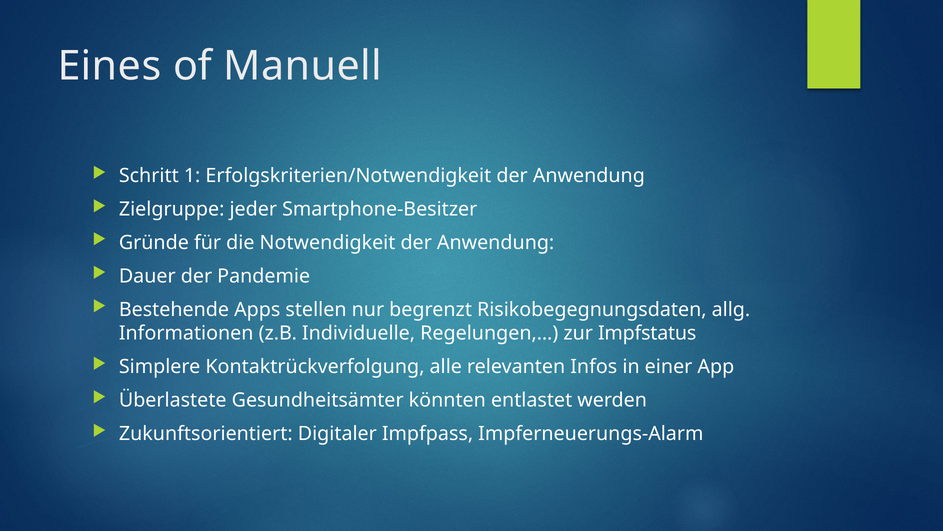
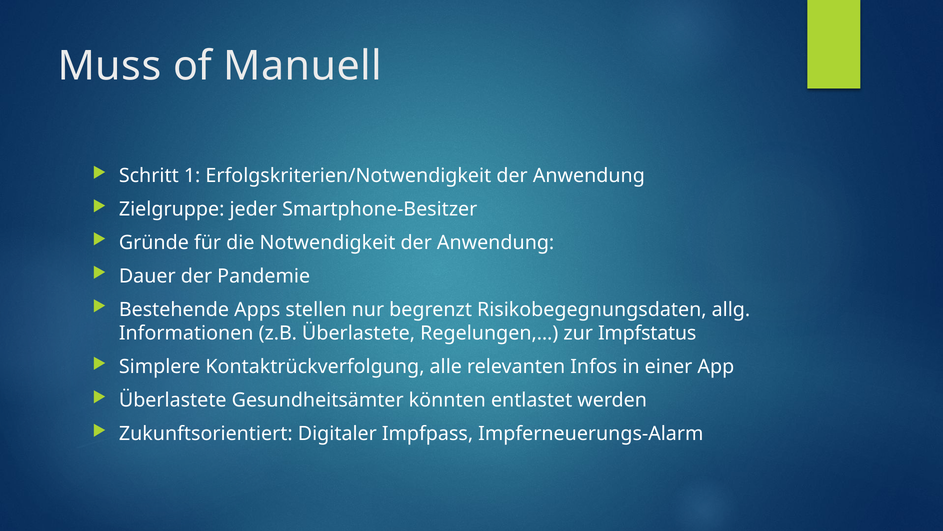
Eines: Eines -> Muss (109, 66)
z.B Individuelle: Individuelle -> Überlastete (359, 333)
